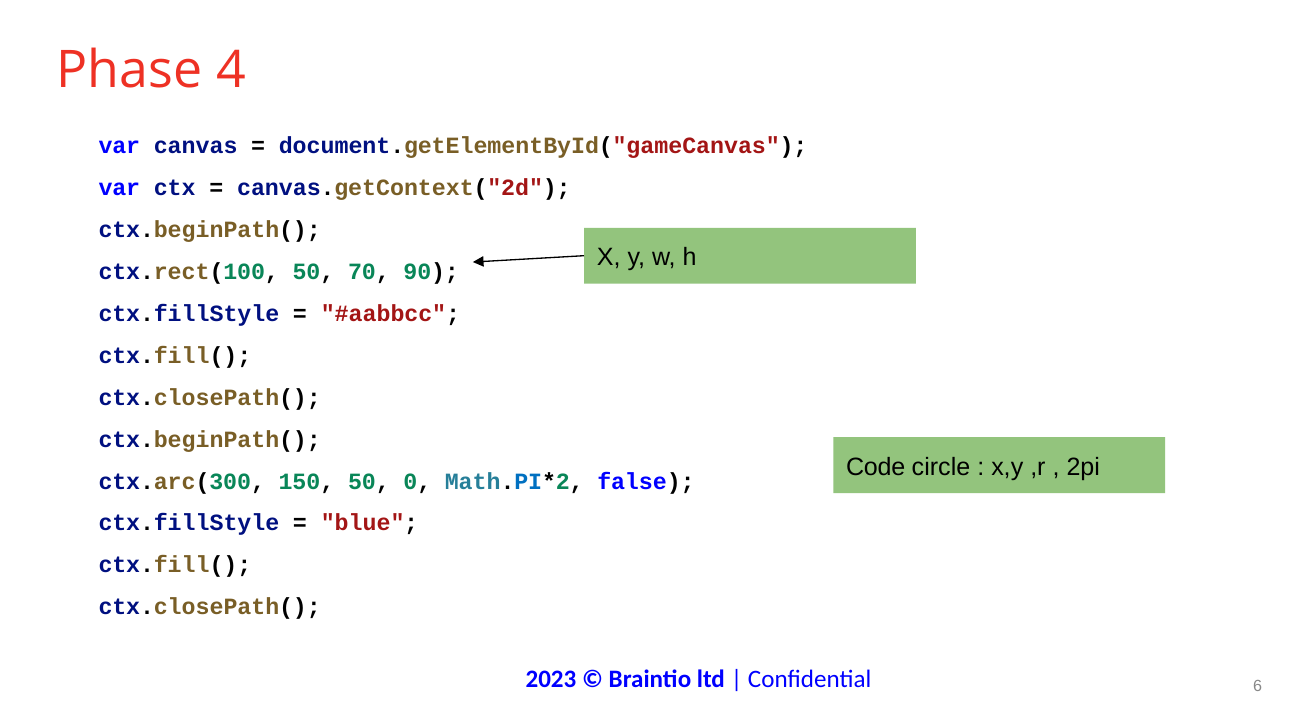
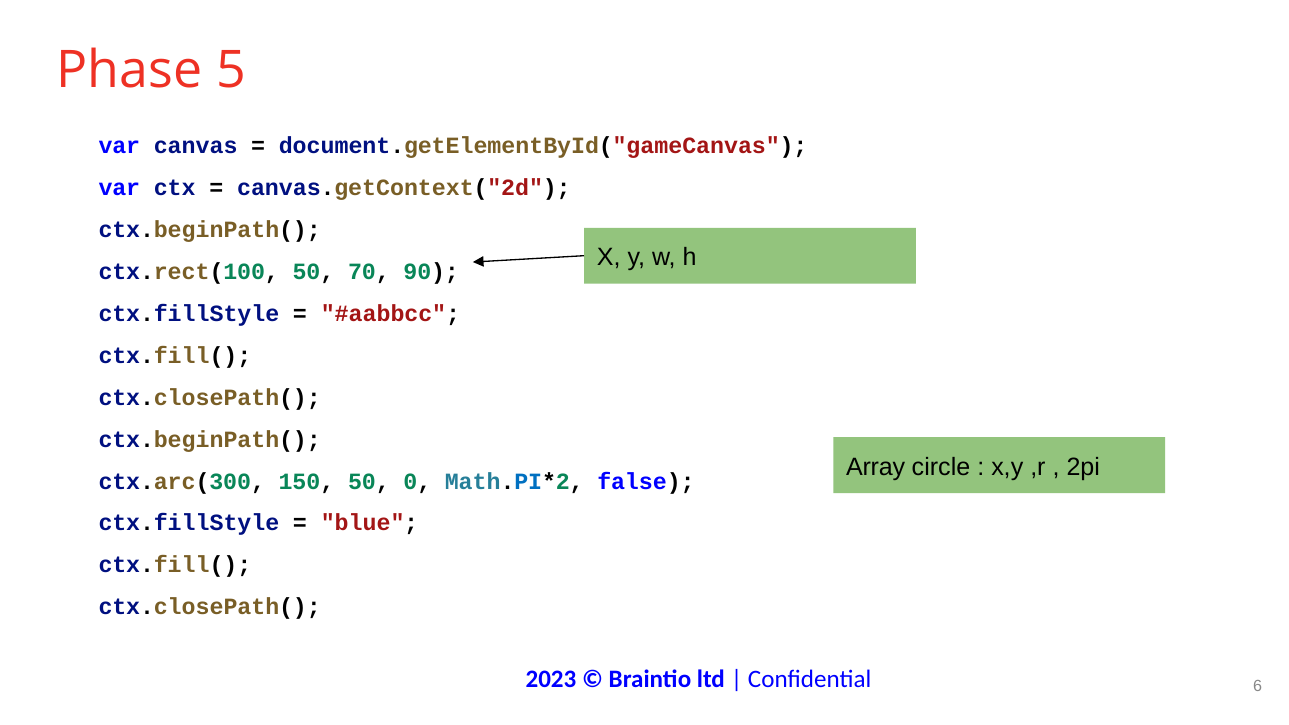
4: 4 -> 5 (231, 71)
Code: Code -> Array (876, 467)
